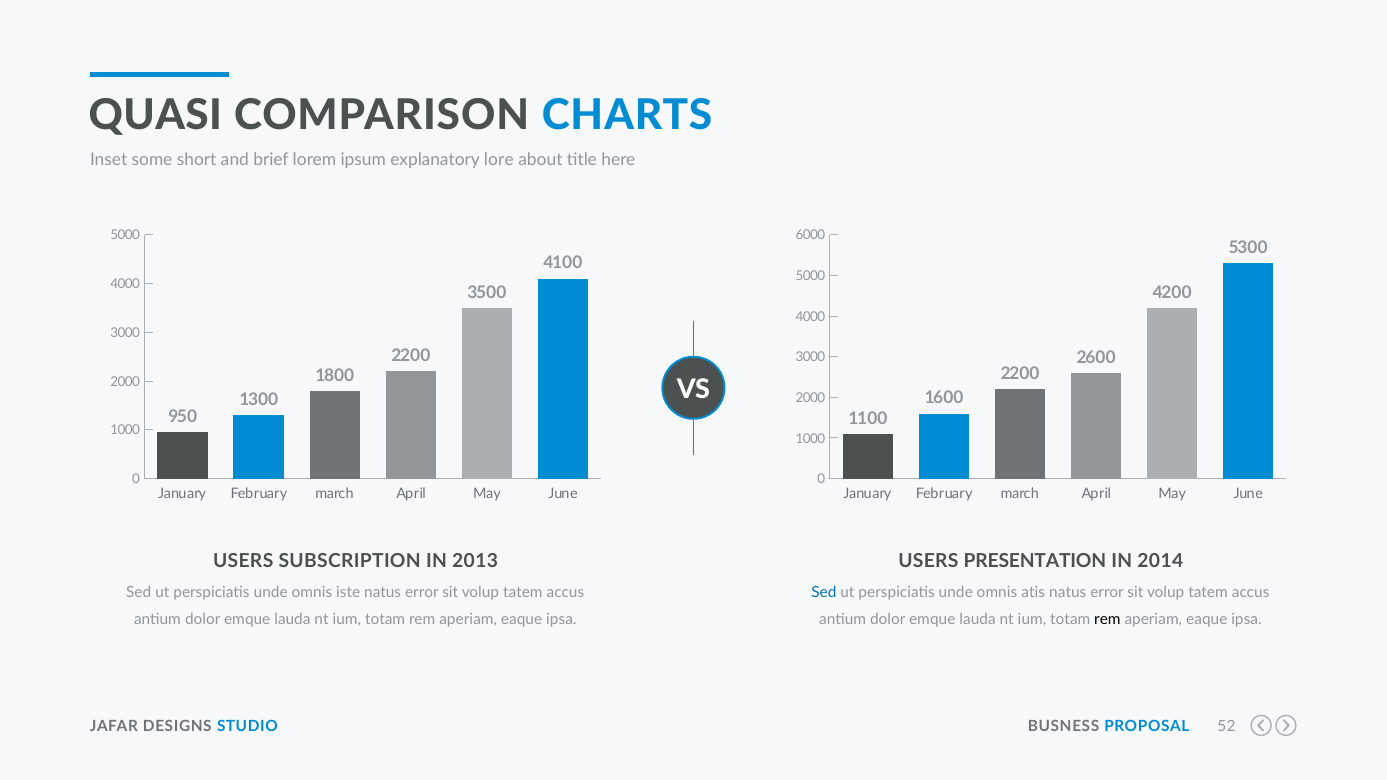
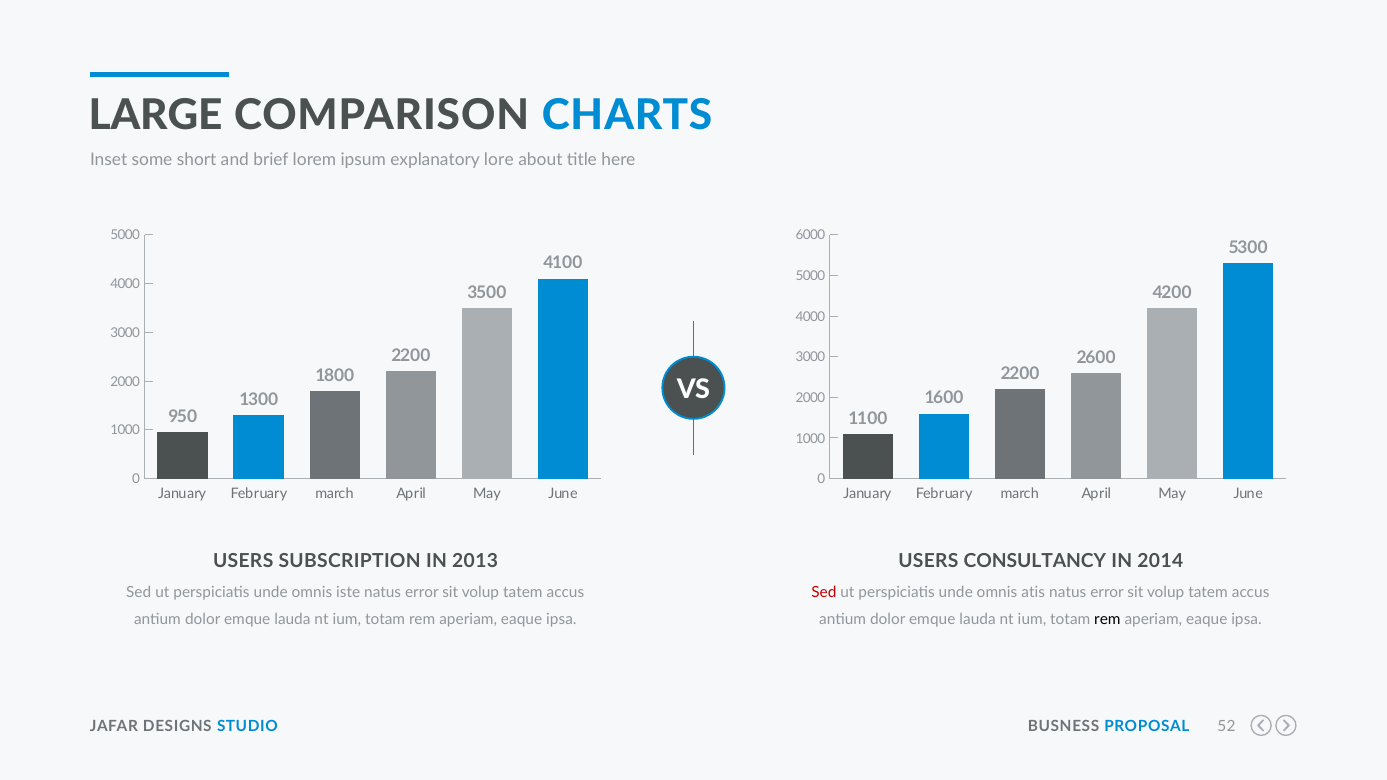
QUASI: QUASI -> LARGE (156, 116)
PRESENTATION: PRESENTATION -> CONSULTANCY (1035, 562)
Sed colour: blue -> red (824, 592)
